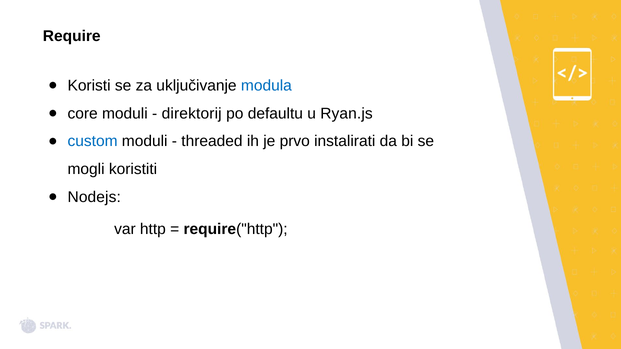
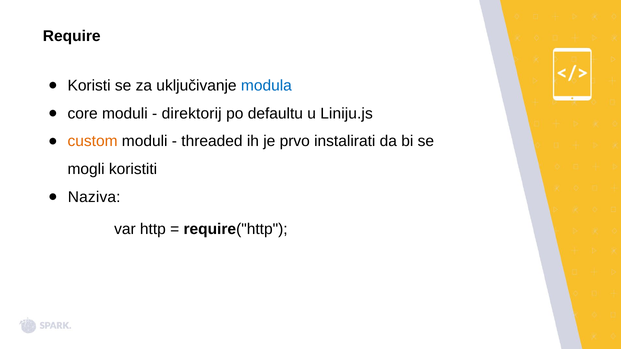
Ryan.js: Ryan.js -> Liniju.js (347, 114)
custom colour: blue -> orange (93, 141)
Nodejs: Nodejs -> Naziva (94, 197)
